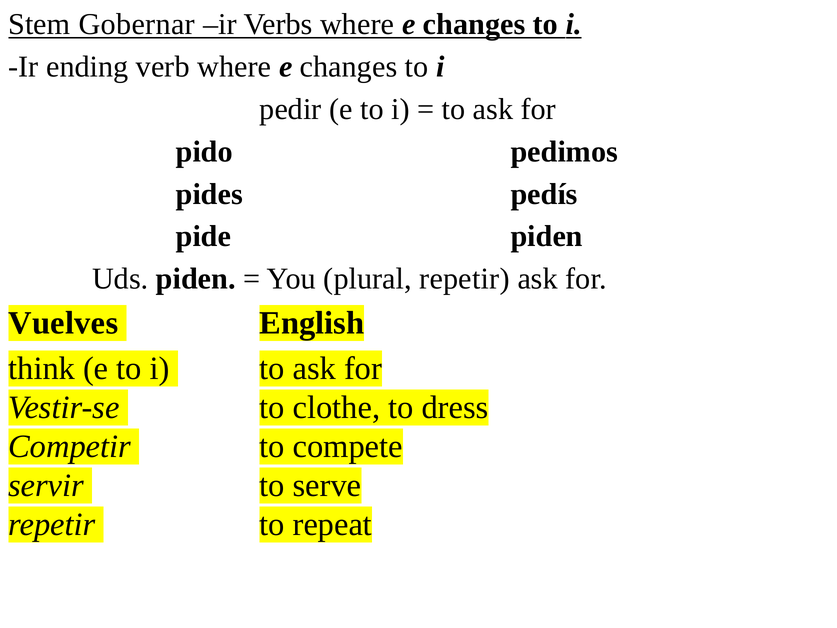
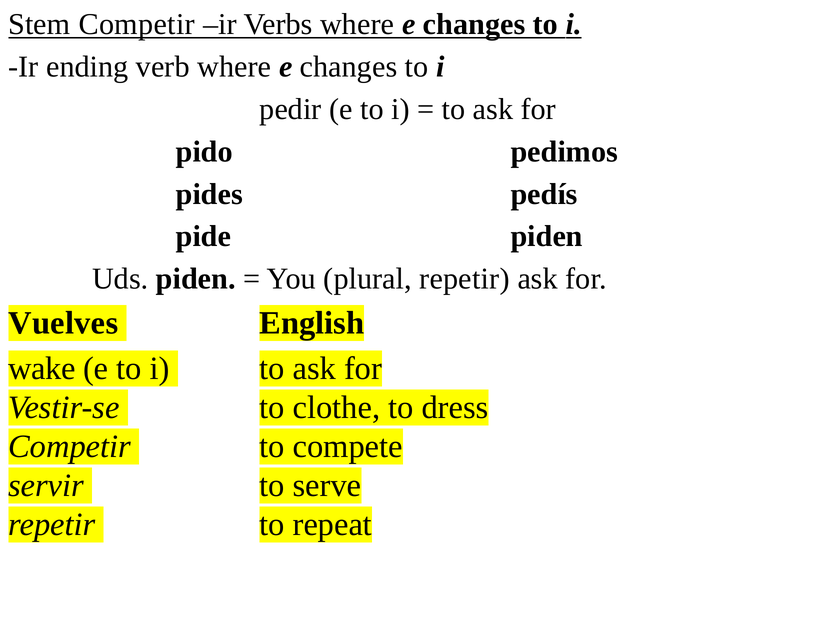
Stem Gobernar: Gobernar -> Competir (137, 24)
think: think -> wake (42, 369)
